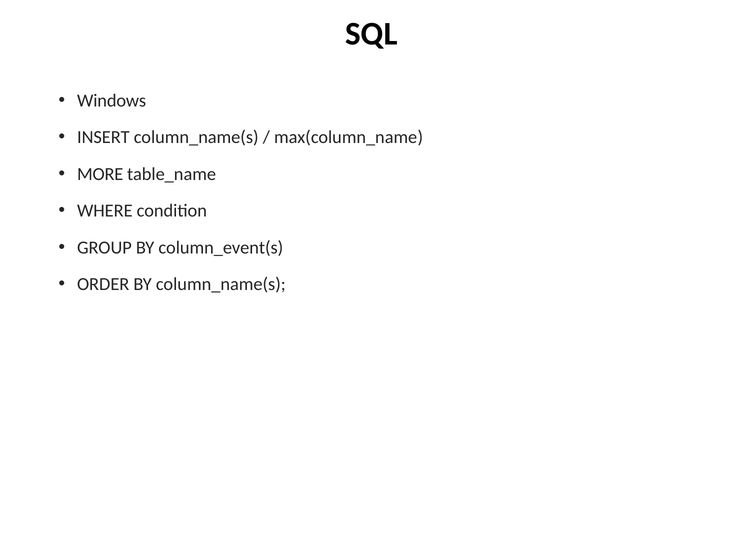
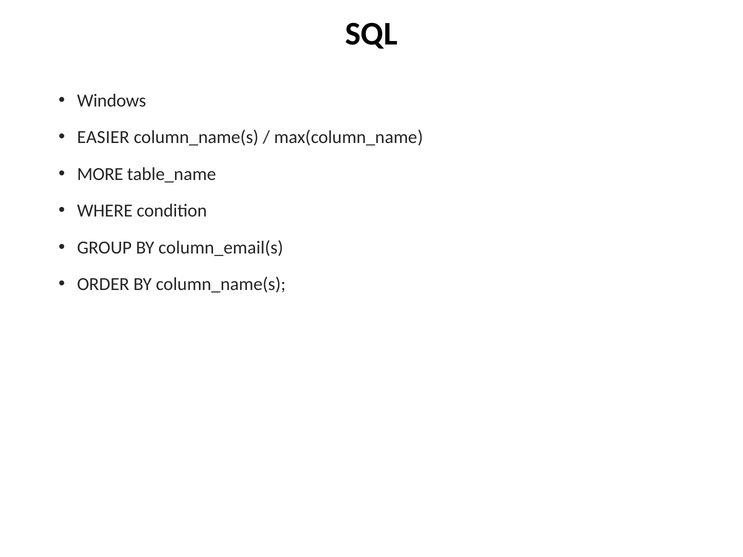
INSERT: INSERT -> EASIER (103, 137)
column_event(s: column_event(s -> column_email(s (221, 248)
